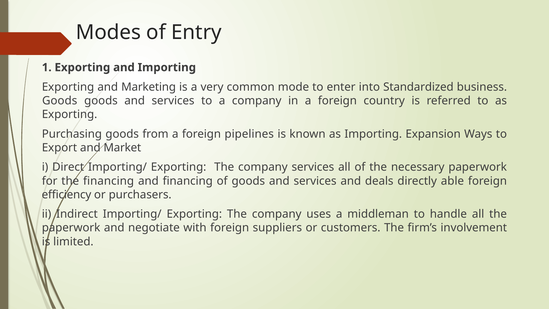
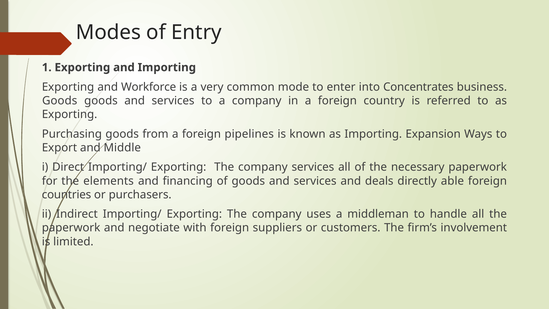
Marketing: Marketing -> Workforce (149, 87)
Standardized: Standardized -> Concentrates (418, 87)
Market: Market -> Middle (122, 148)
the financing: financing -> elements (109, 181)
efficiency: efficiency -> countries (67, 195)
